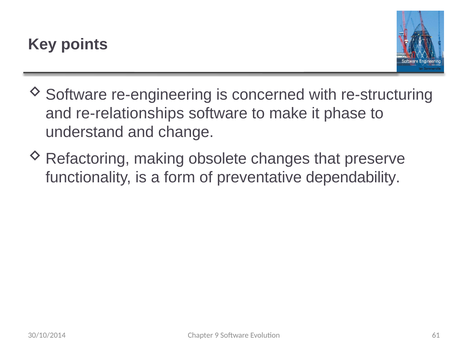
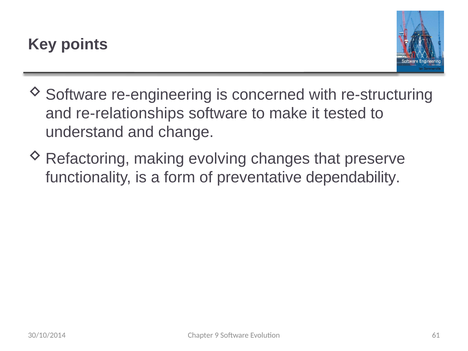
phase: phase -> tested (345, 113)
obsolete: obsolete -> evolving (218, 159)
